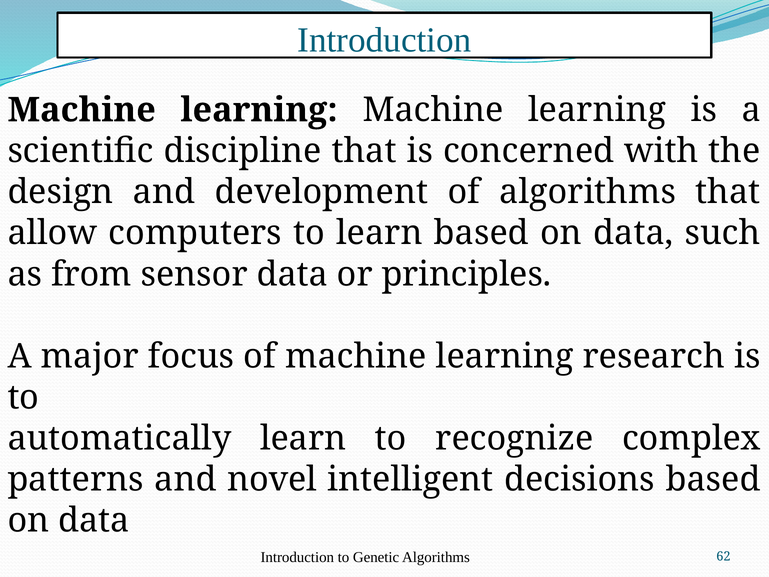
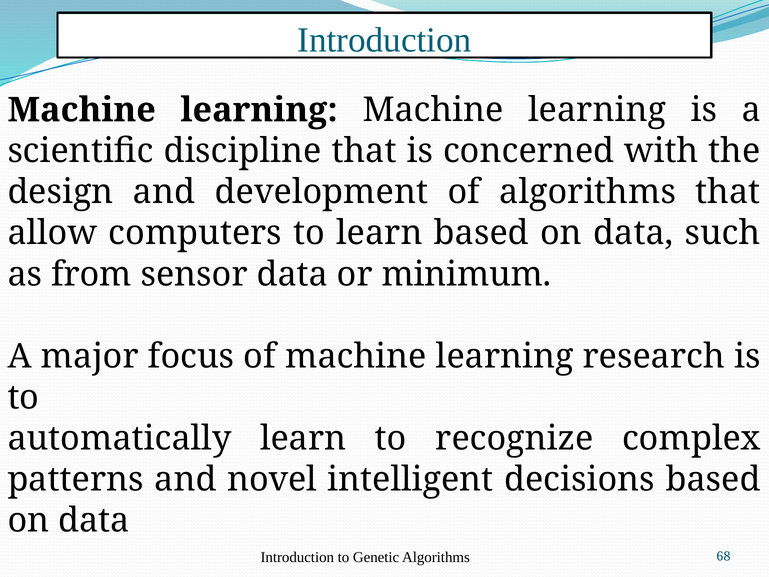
principles: principles -> minimum (466, 274)
62: 62 -> 68 (723, 556)
